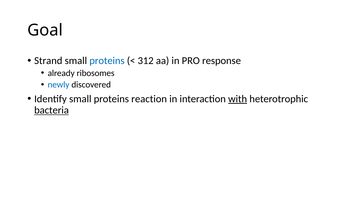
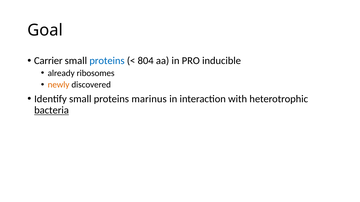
Strand: Strand -> Carrier (48, 61)
312: 312 -> 804 (146, 61)
response: response -> inducible (222, 61)
newly colour: blue -> orange (59, 85)
reaction: reaction -> marinus (149, 99)
with underline: present -> none (238, 99)
